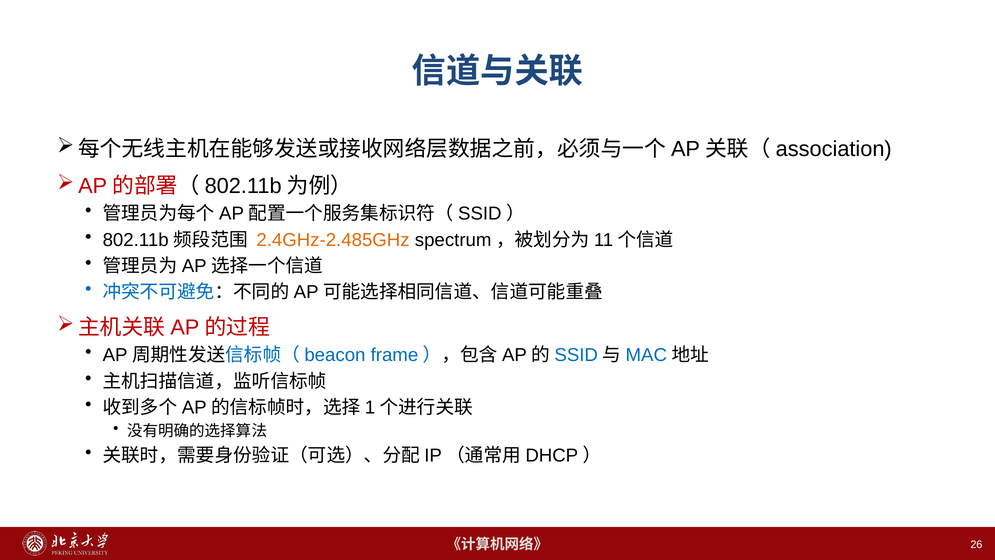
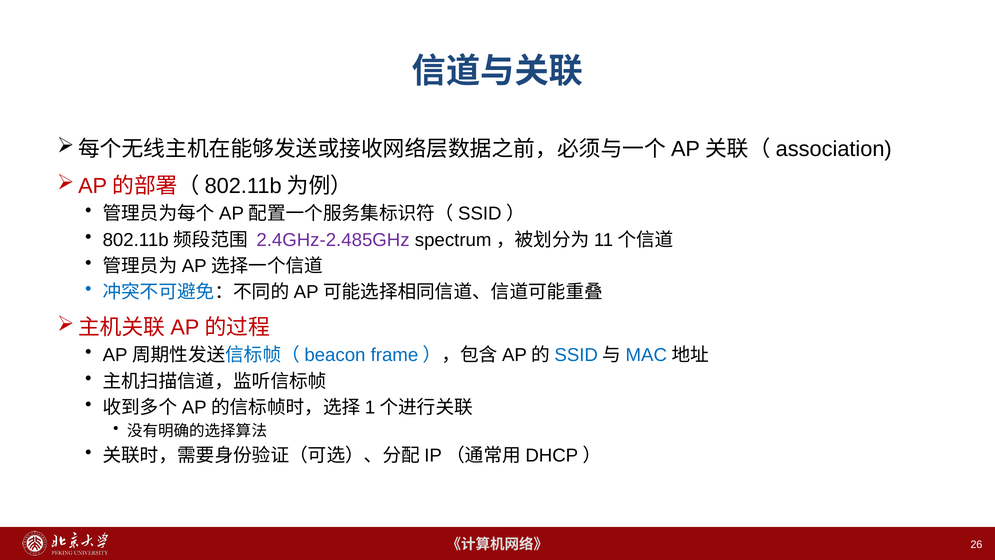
2.4GHz-2.485GHz colour: orange -> purple (333, 240)
